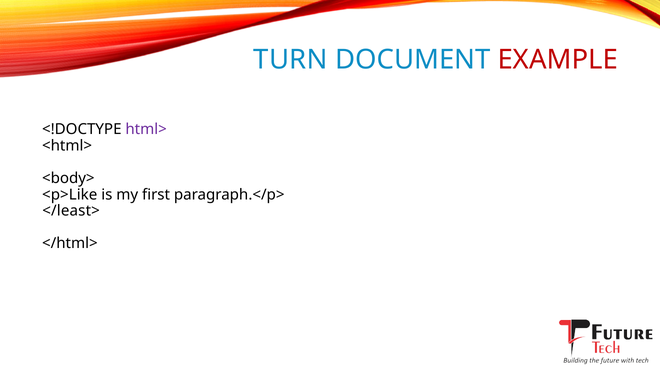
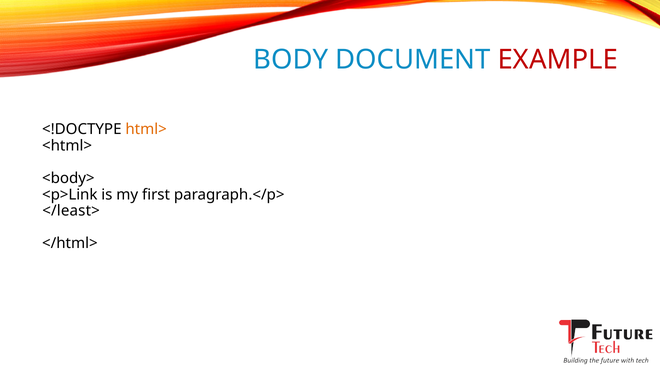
TURN: TURN -> BODY (291, 60)
html> colour: purple -> orange (146, 129)
<p>Like: <p>Like -> <p>Link (70, 195)
